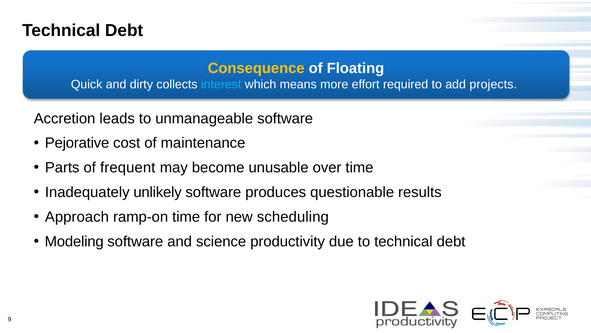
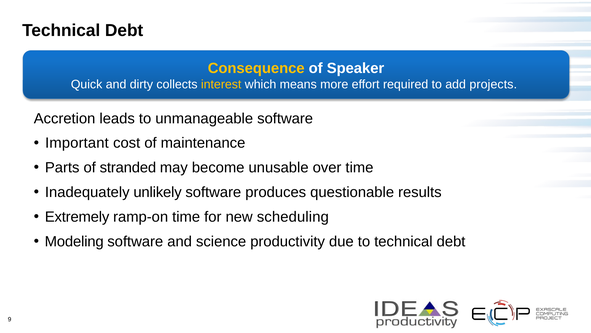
Floating: Floating -> Speaker (355, 68)
interest colour: light blue -> yellow (221, 84)
Pejorative: Pejorative -> Important (77, 143)
frequent: frequent -> stranded (128, 167)
Approach: Approach -> Extremely (77, 217)
